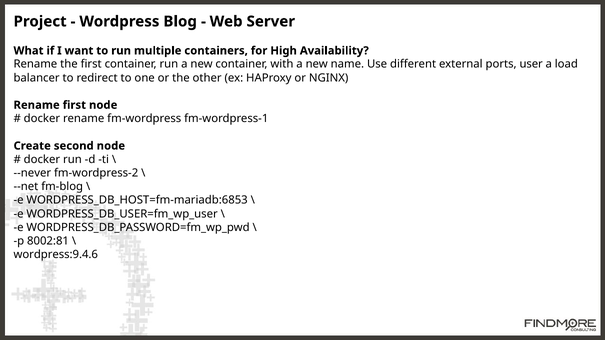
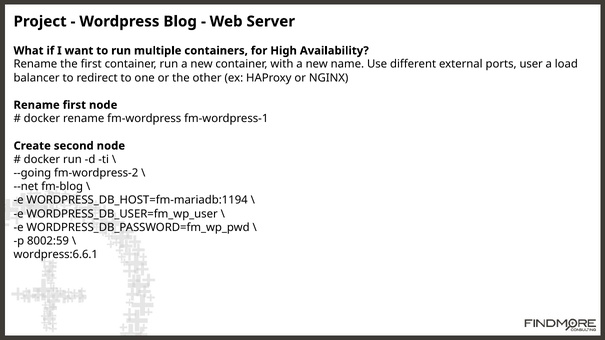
--never: --never -> --going (32, 173)
WORDPRESS_DB_HOST=fm-mariadb:6853: WORDPRESS_DB_HOST=fm-mariadb:6853 -> WORDPRESS_DB_HOST=fm-mariadb:1194 (137, 200)
8002:81: 8002:81 -> 8002:59 (48, 241)
wordpress:9.4.6: wordpress:9.4.6 -> wordpress:6.6.1 (56, 255)
